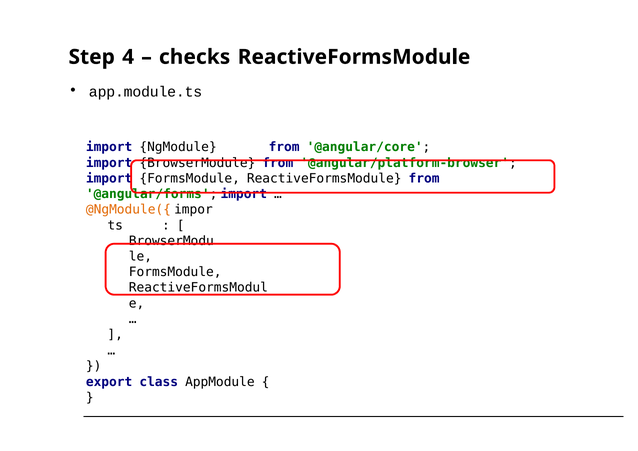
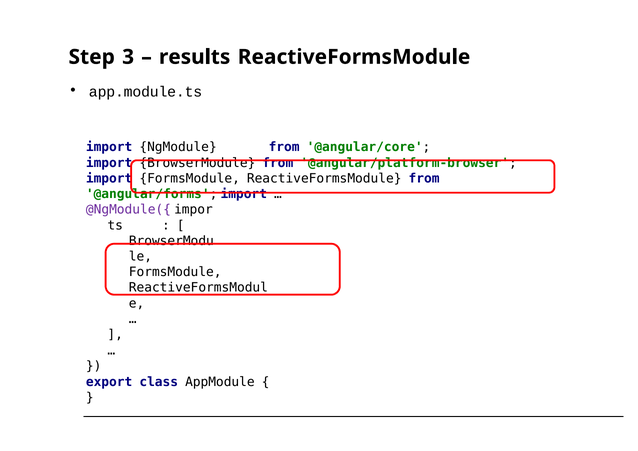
4: 4 -> 3 (128, 57)
checks: checks -> results (195, 57)
@NgModule({ colour: orange -> purple (128, 210)
